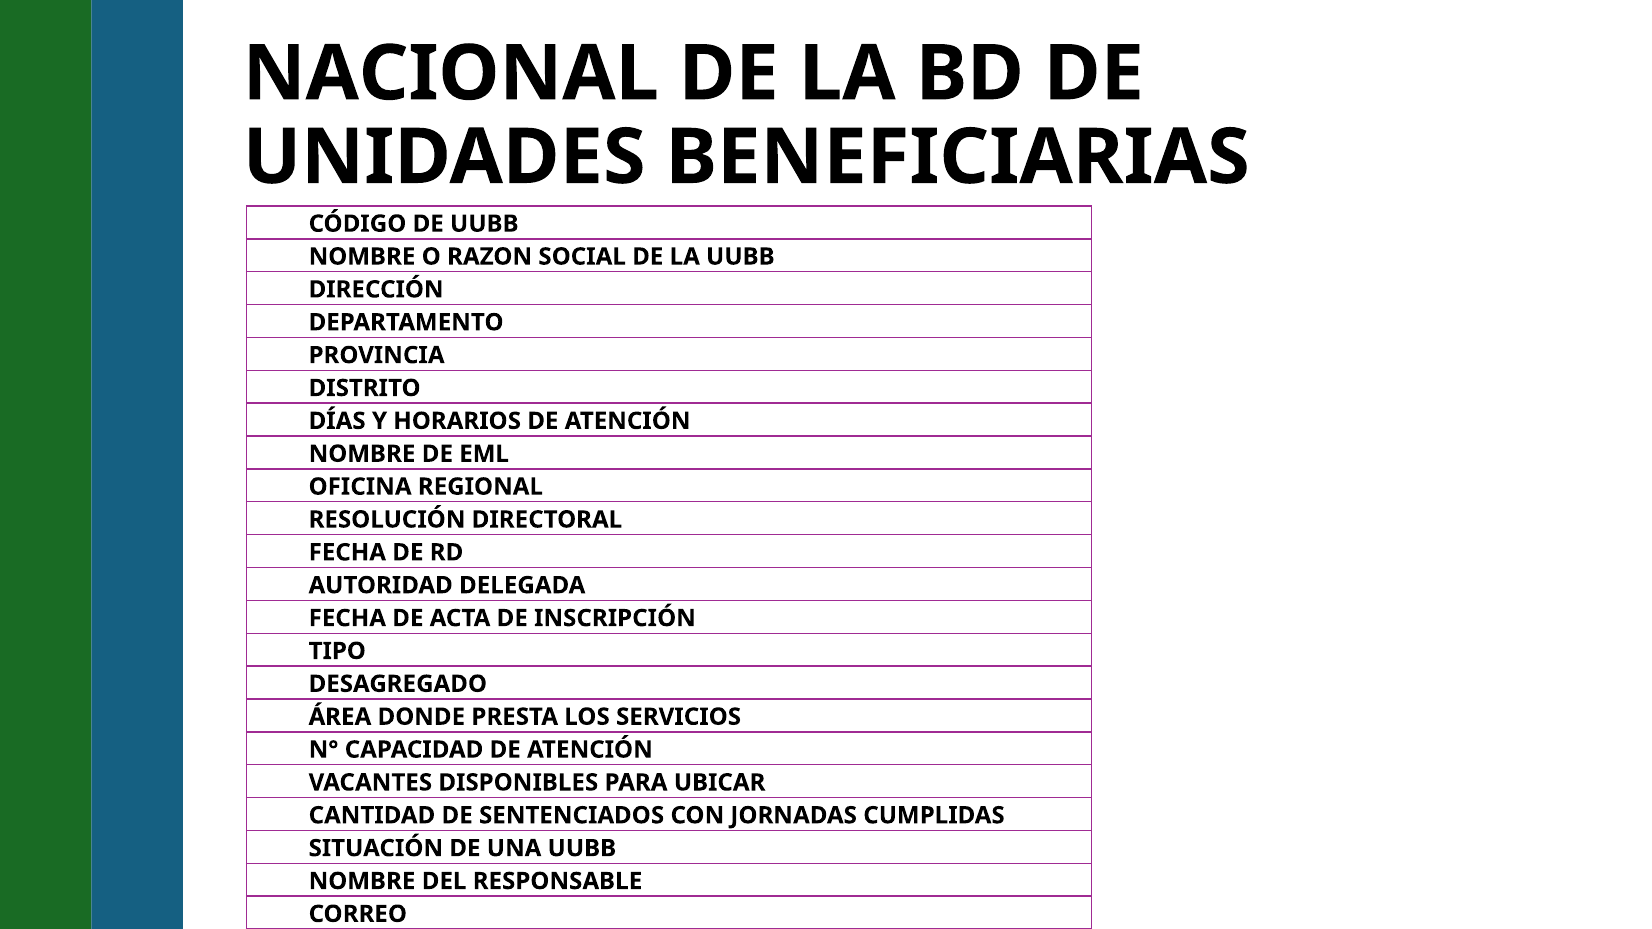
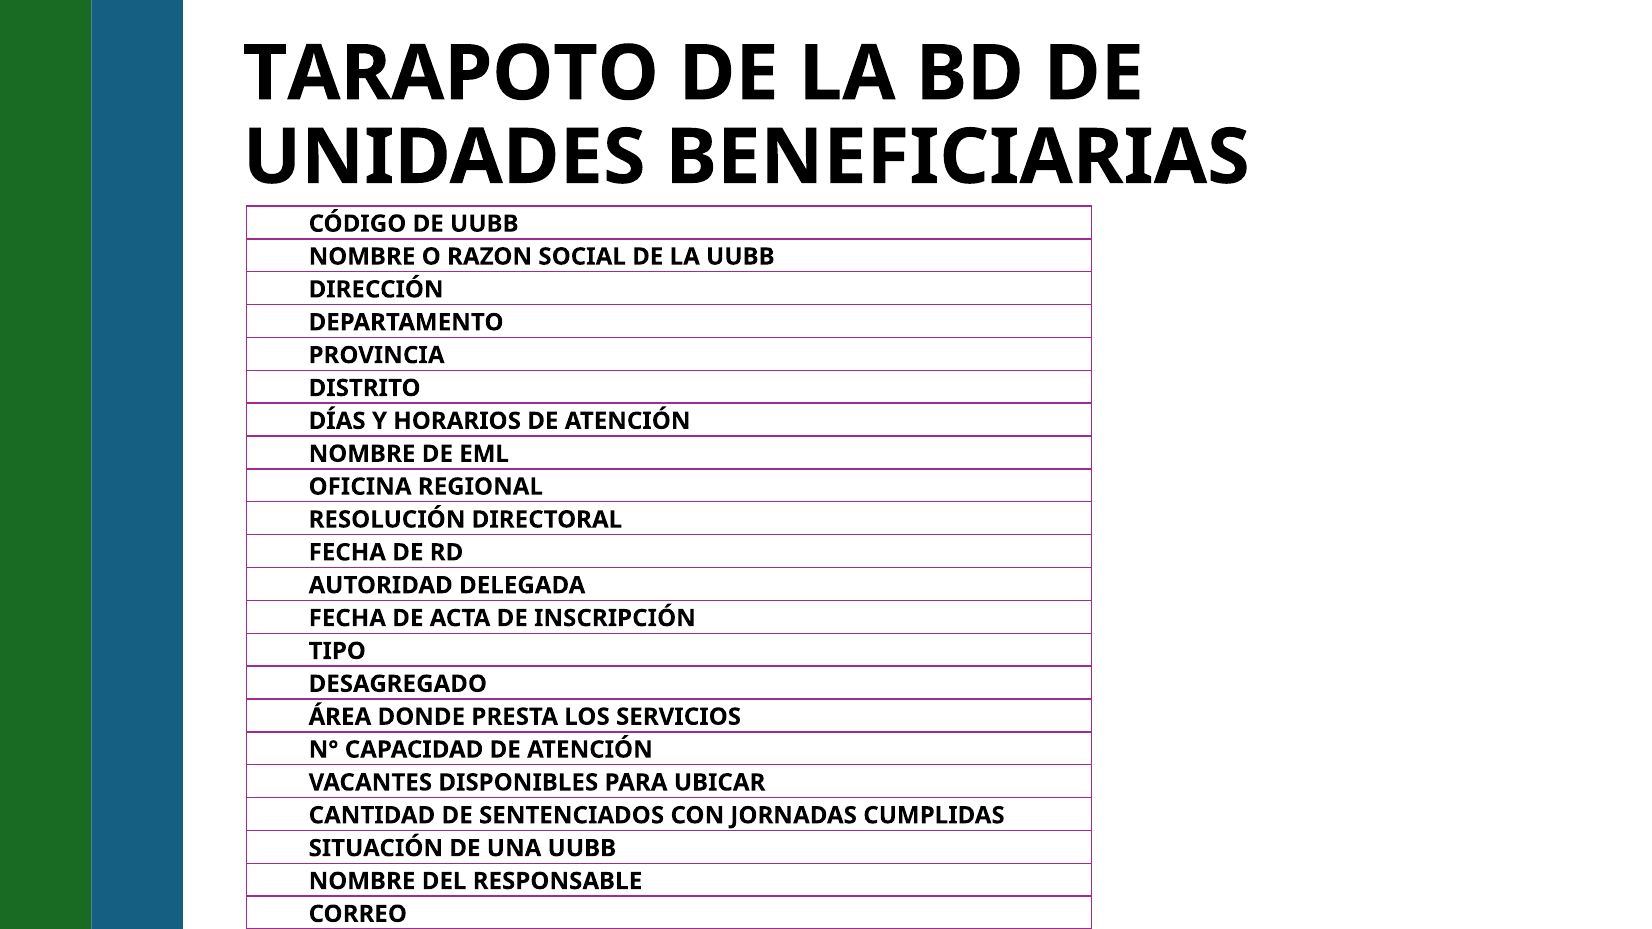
NACIONAL: NACIONAL -> TARAPOTO (451, 74)
